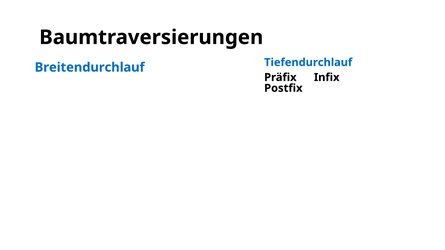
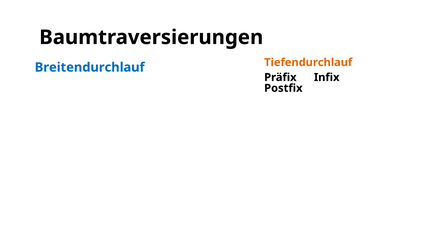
Tiefendurchlauf colour: blue -> orange (308, 62)
